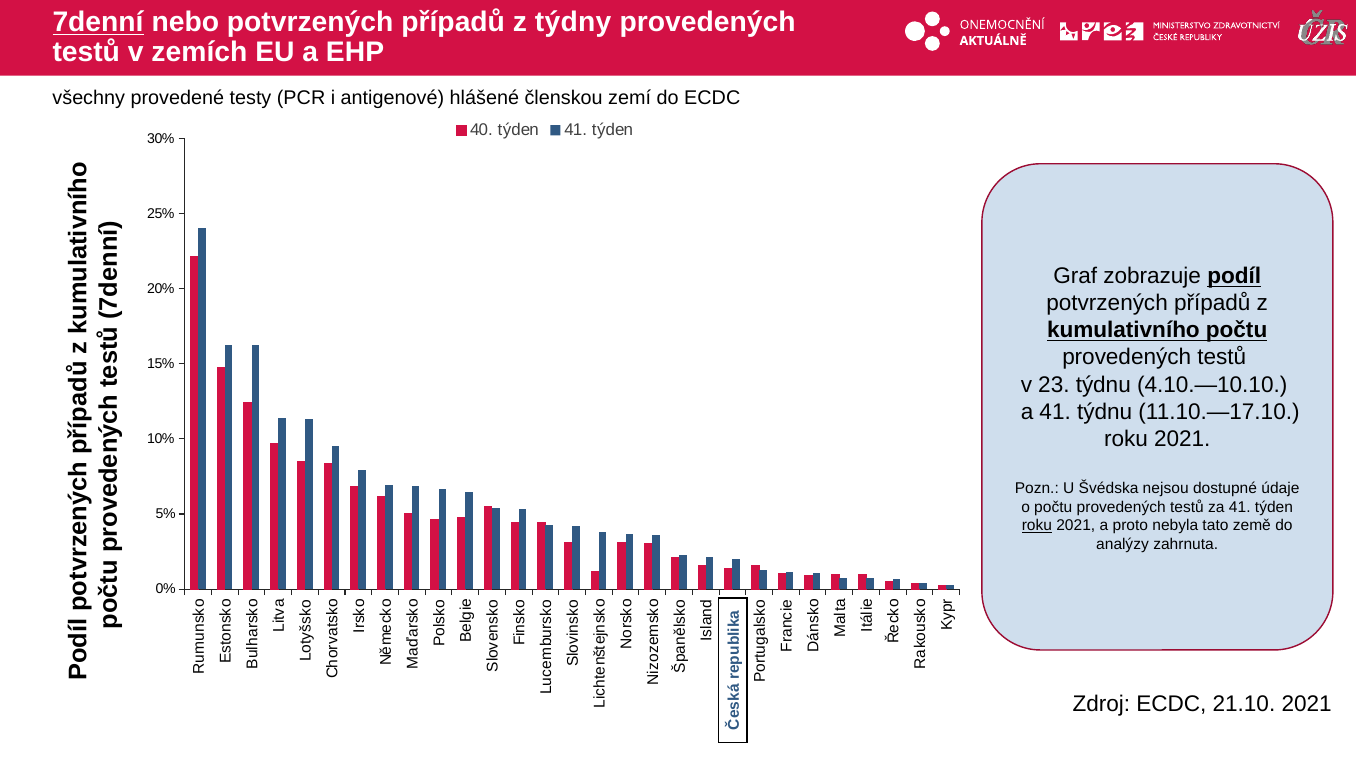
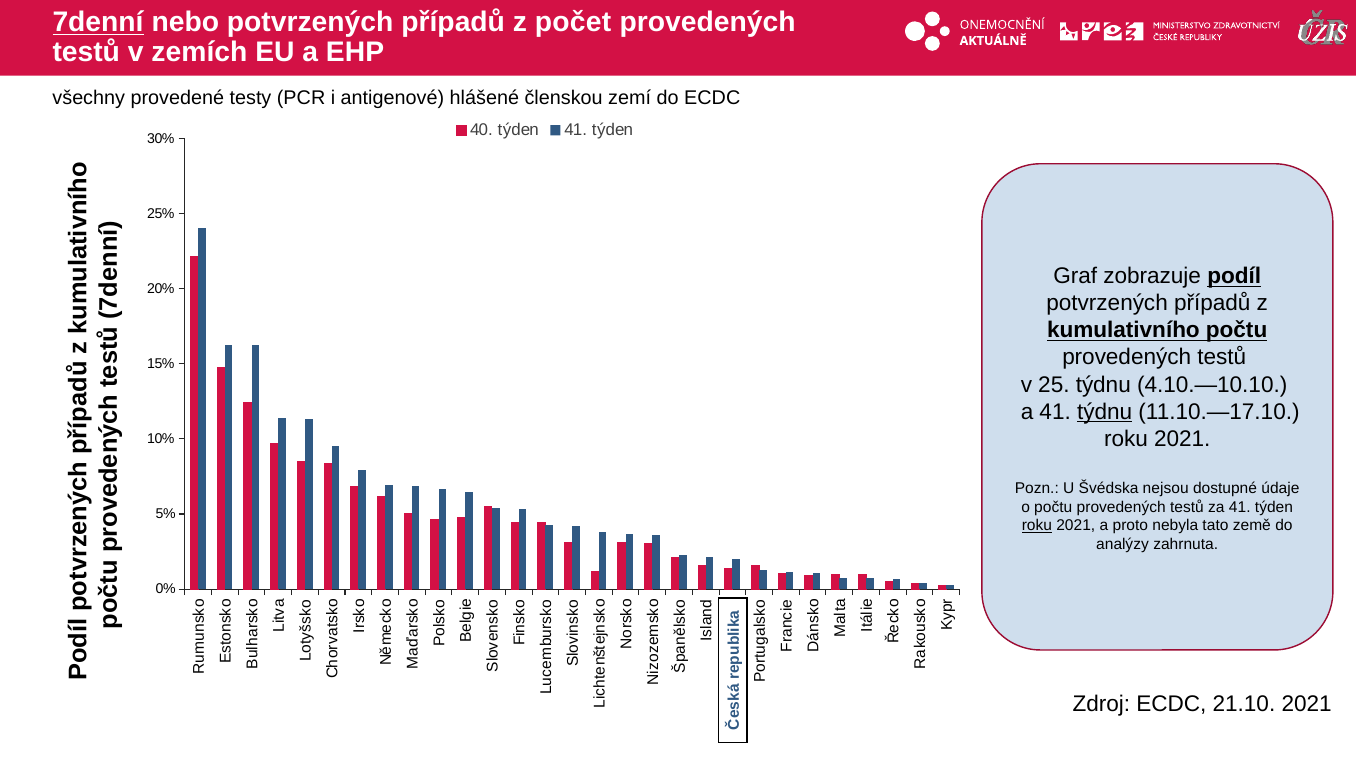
týdny: týdny -> počet (573, 22)
23: 23 -> 25 (1054, 384)
týdnu underline: none -> present (1105, 412)
